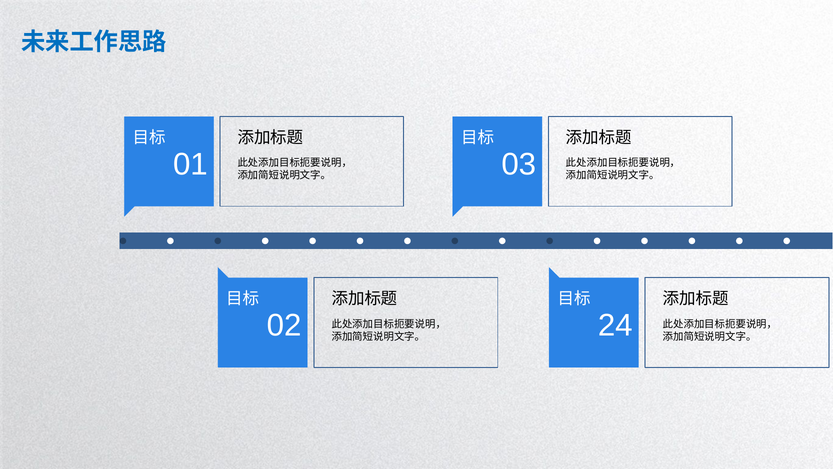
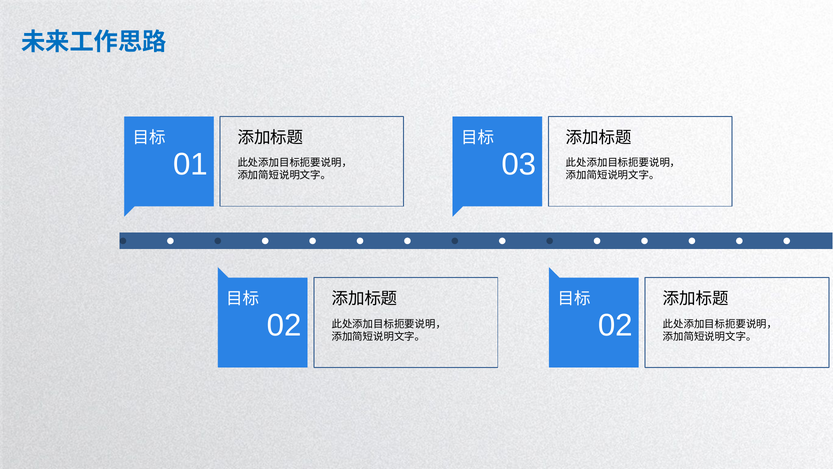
24: 24 -> 02 (615, 325)
